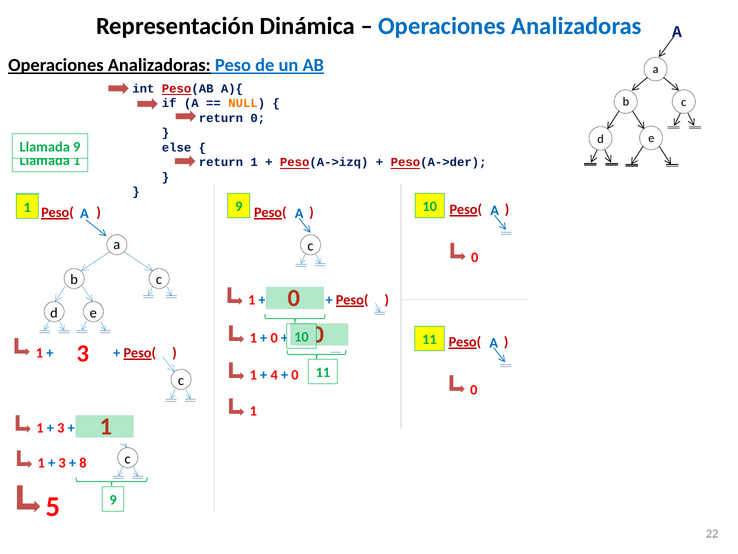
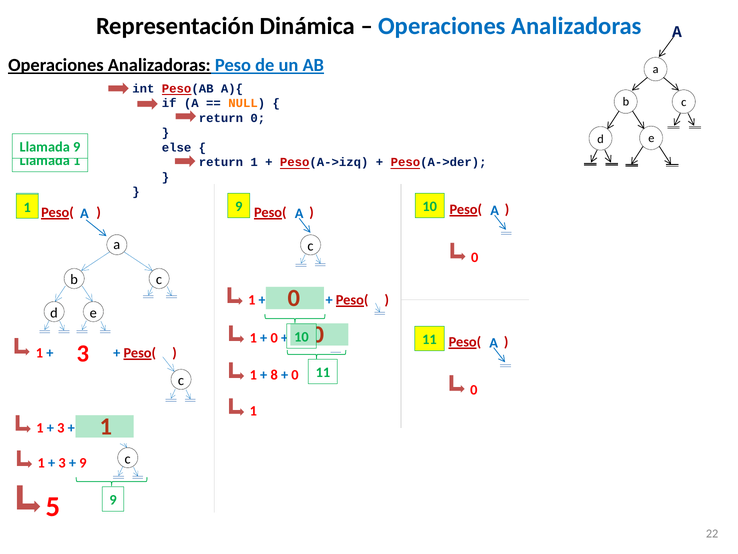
4: 4 -> 8 (274, 375)
8: 8 -> 9 (83, 463)
